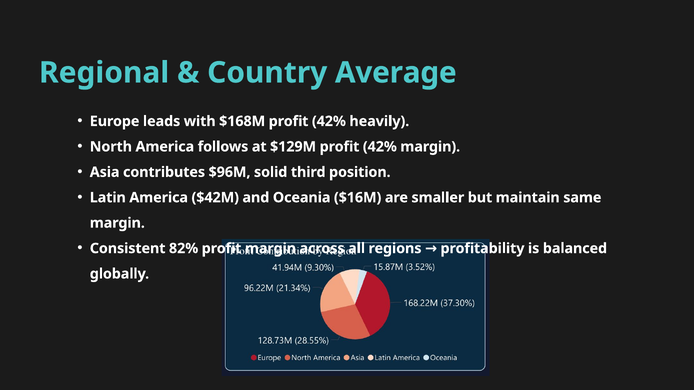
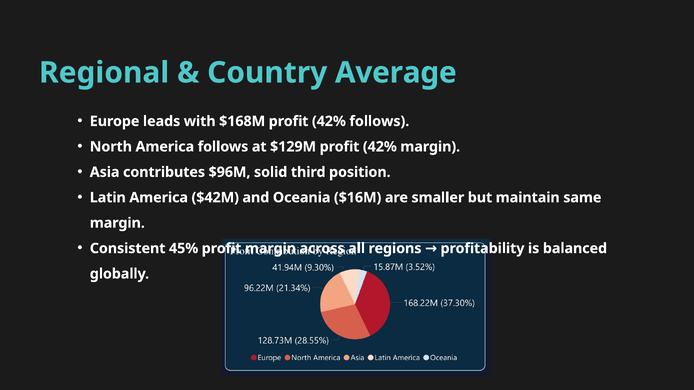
42% heavily: heavily -> follows (379, 121)
82%: 82% -> 45% (184, 249)
